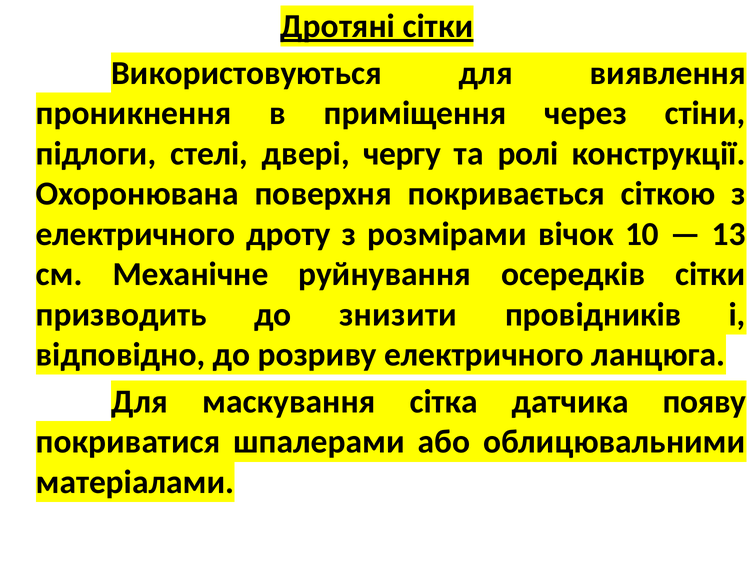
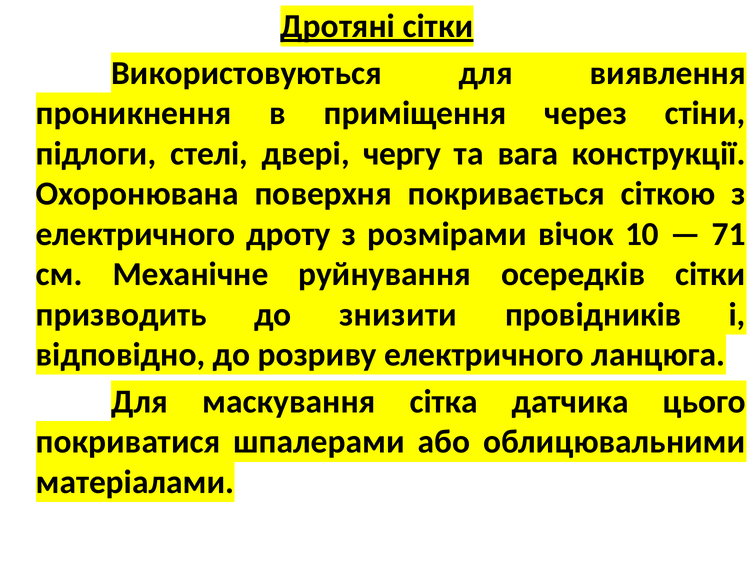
ролі: ролі -> вага (528, 154)
13: 13 -> 71 (729, 234)
появу: появу -> цього (704, 402)
